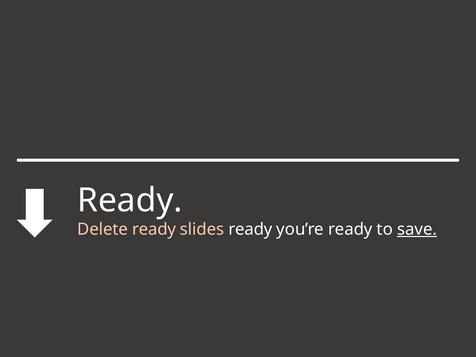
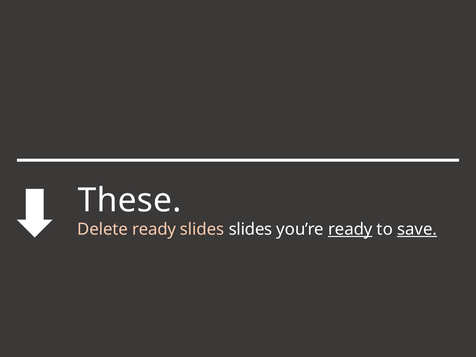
Ready: Ready -> These (130, 200)
slides ready: ready -> slides (251, 229)
ready underline: none -> present (350, 229)
